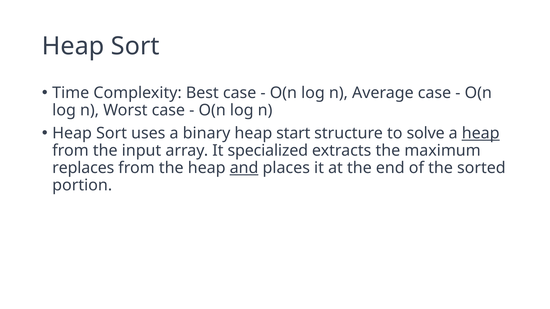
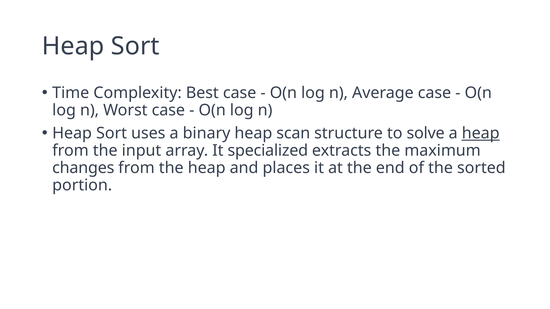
start: start -> scan (293, 133)
replaces: replaces -> changes (83, 168)
and underline: present -> none (244, 168)
